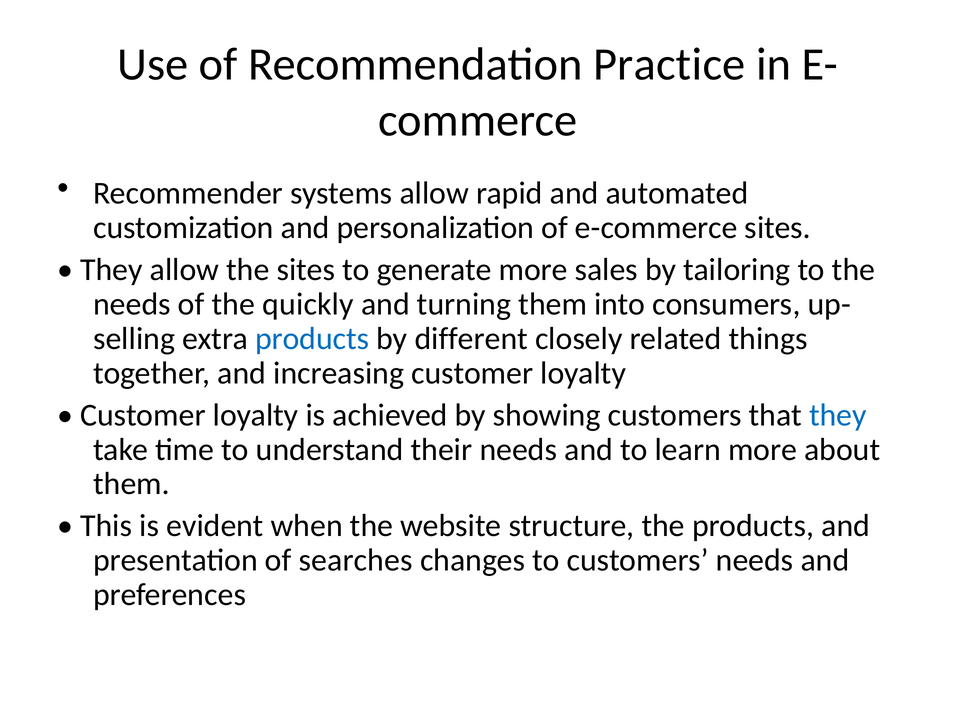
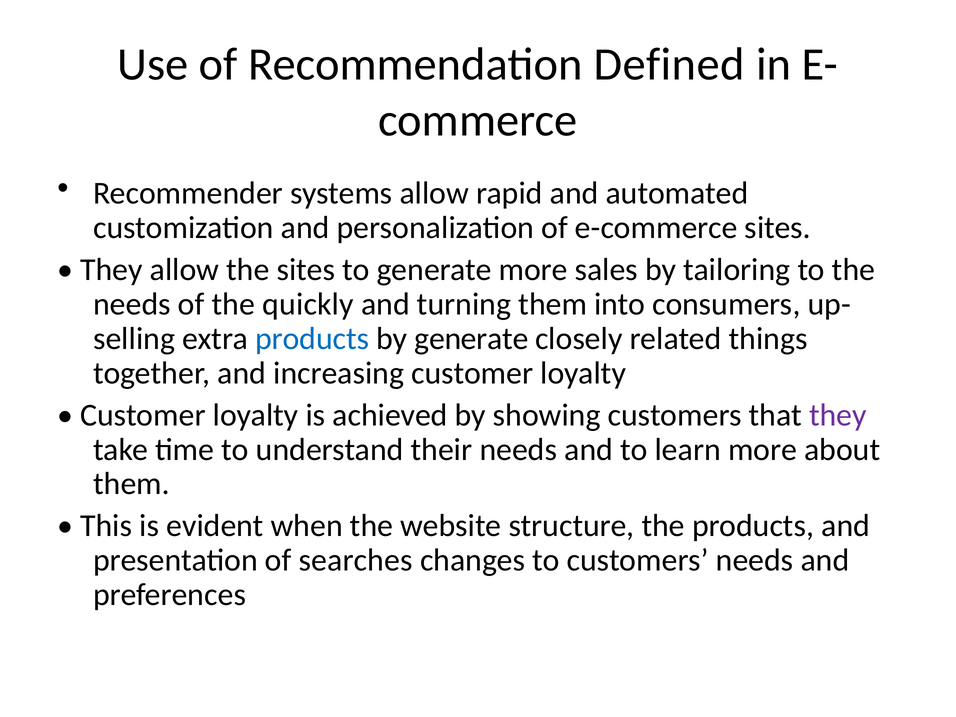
Practice: Practice -> Defined (669, 65)
by different: different -> generate (471, 339)
they colour: blue -> purple (838, 415)
